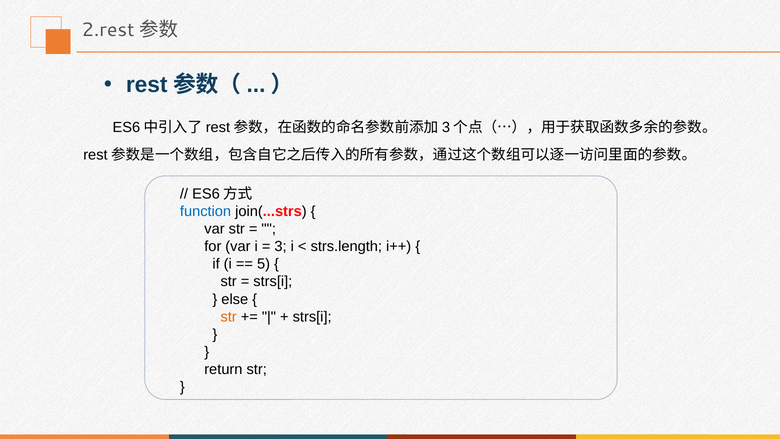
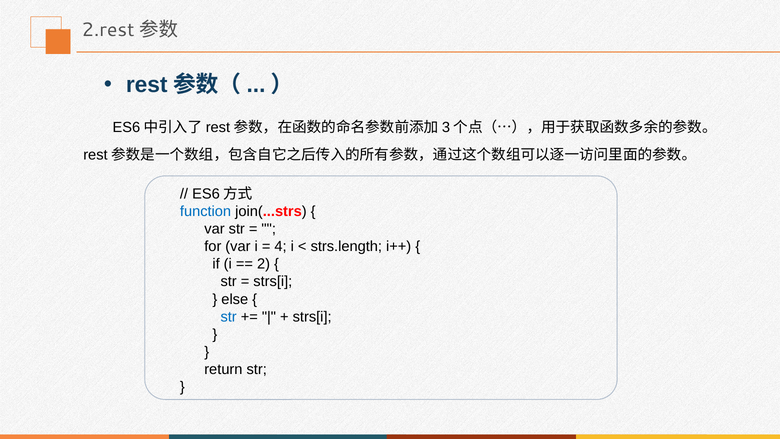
3: 3 -> 4 (281, 246)
5: 5 -> 2 (264, 264)
str colour: orange -> blue (229, 317)
